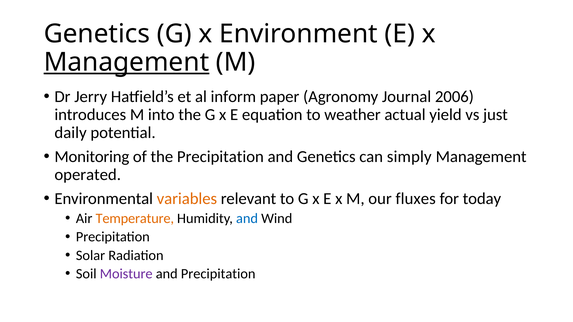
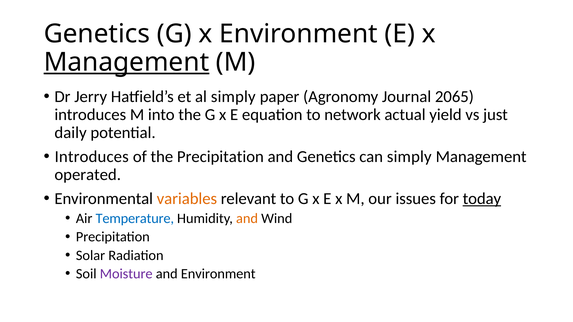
al inform: inform -> simply (233, 97)
2006: 2006 -> 2065 (454, 97)
weather: weather -> network (352, 115)
Monitoring: Monitoring -> Introduces (92, 157)
fluxes: fluxes -> issues (416, 199)
today underline: none -> present (482, 199)
Temperature colour: orange -> blue (135, 219)
and colour: blue -> orange (247, 219)
and Precipitation: Precipitation -> Environment (218, 274)
